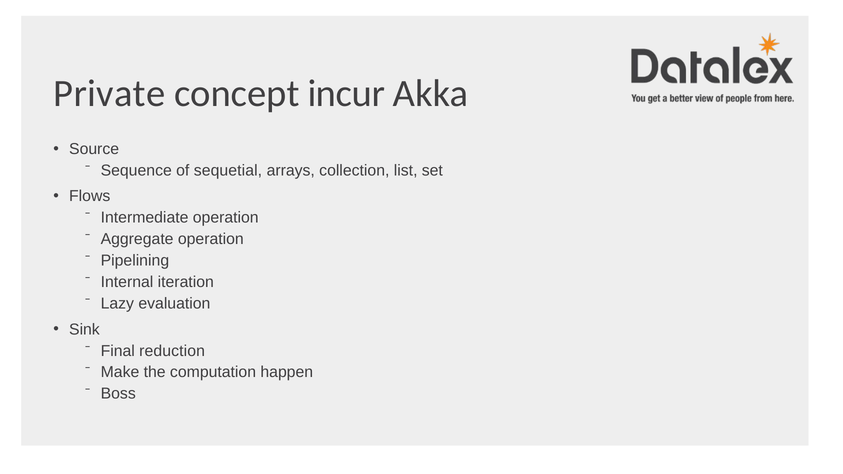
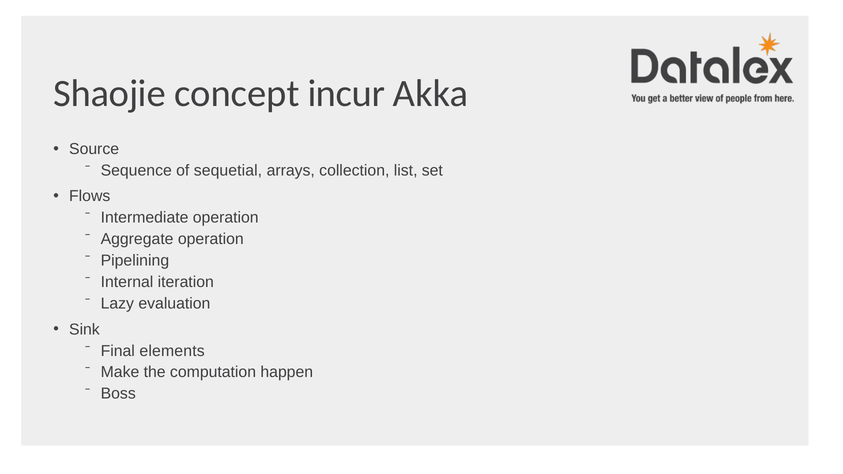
Private: Private -> Shaojie (110, 94)
reduction: reduction -> elements (172, 351)
